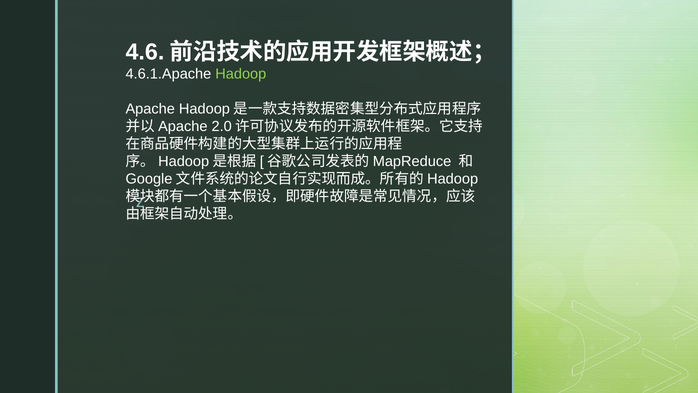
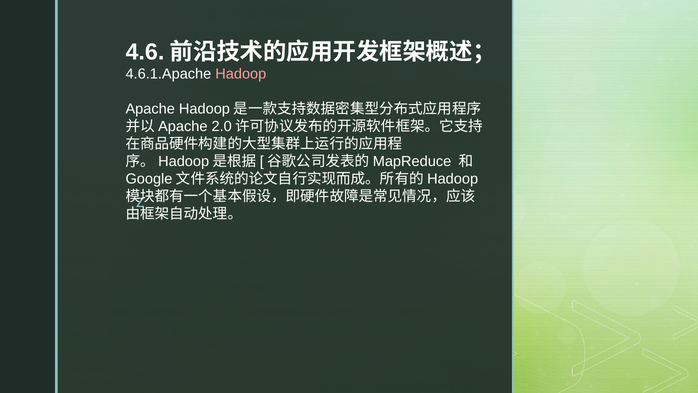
Hadoop colour: light green -> pink (241, 74)
